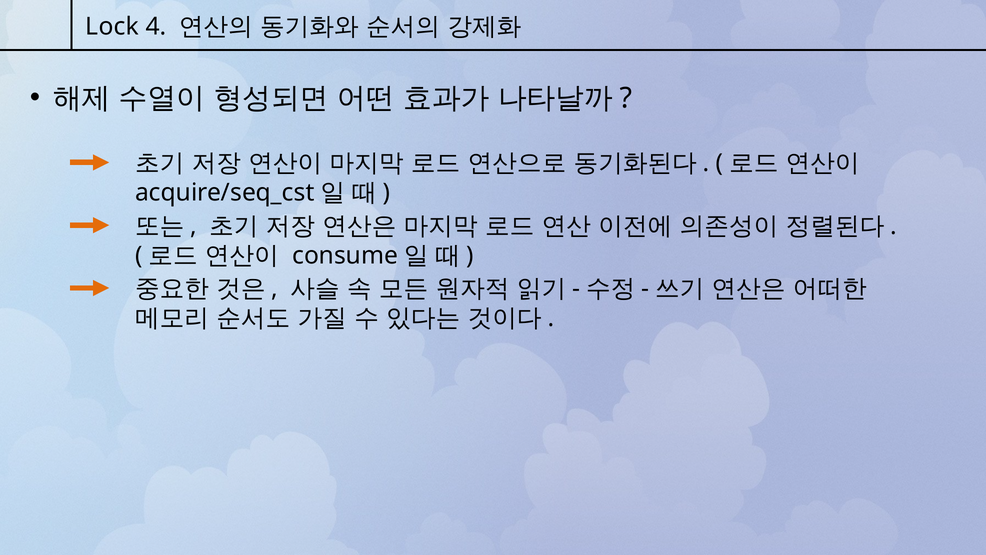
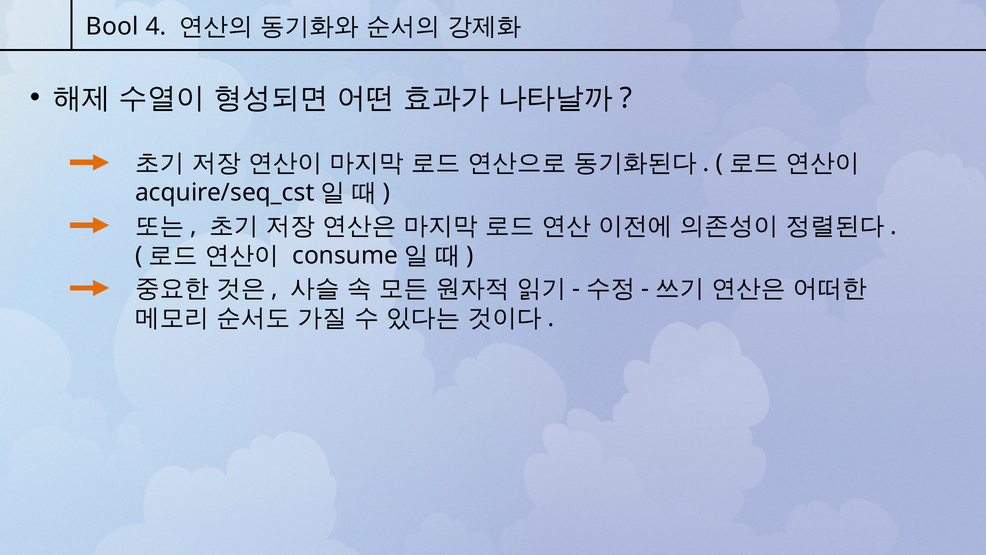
Lock: Lock -> Bool (112, 26)
